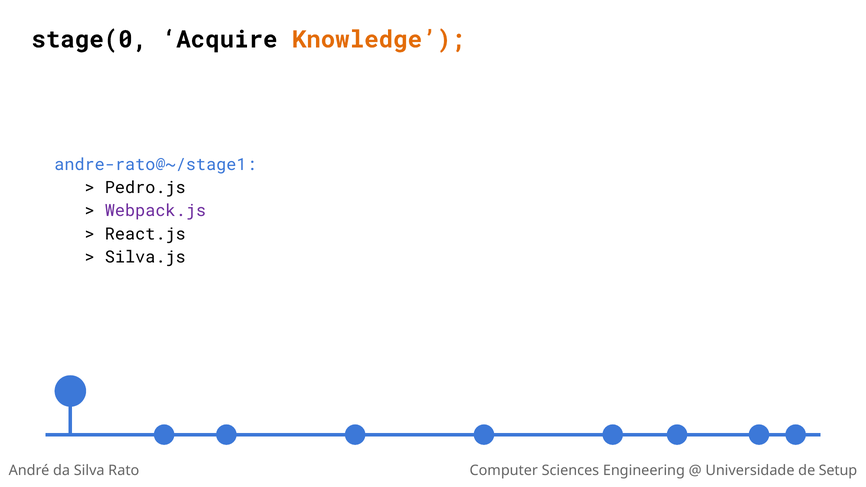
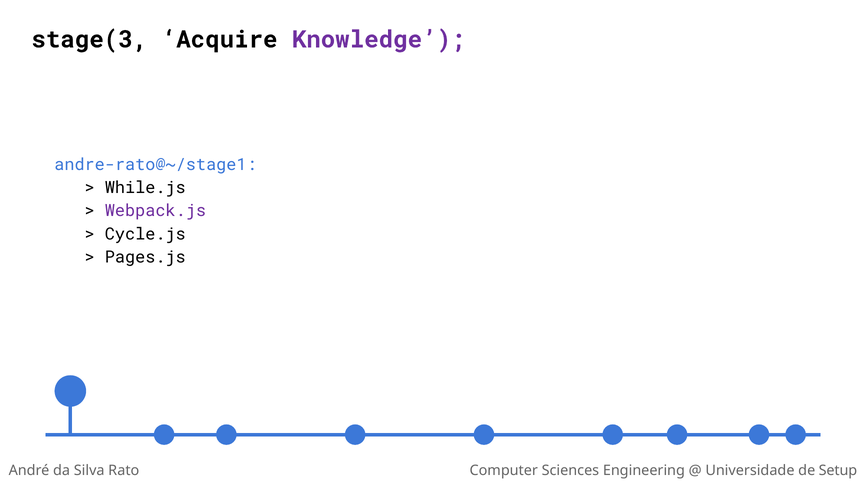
stage(0: stage(0 -> stage(3 (89, 39)
Knowledge colour: orange -> purple (379, 39)
Pedro.js: Pedro.js -> While.js (145, 188)
React.js: React.js -> Cycle.js (145, 234)
Silva.js: Silva.js -> Pages.js (145, 257)
